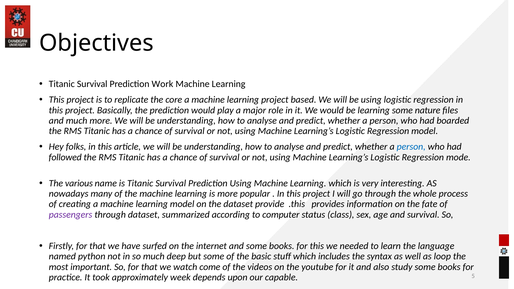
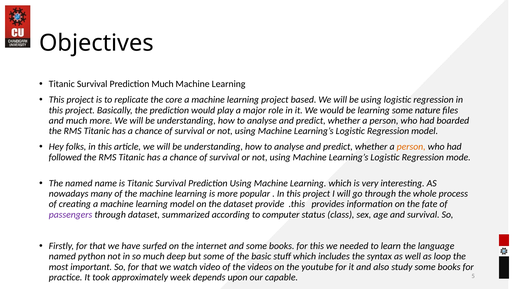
Prediction Work: Work -> Much (163, 84)
person colour: blue -> orange (411, 147)
The various: various -> named (79, 183)
come: come -> video (210, 267)
